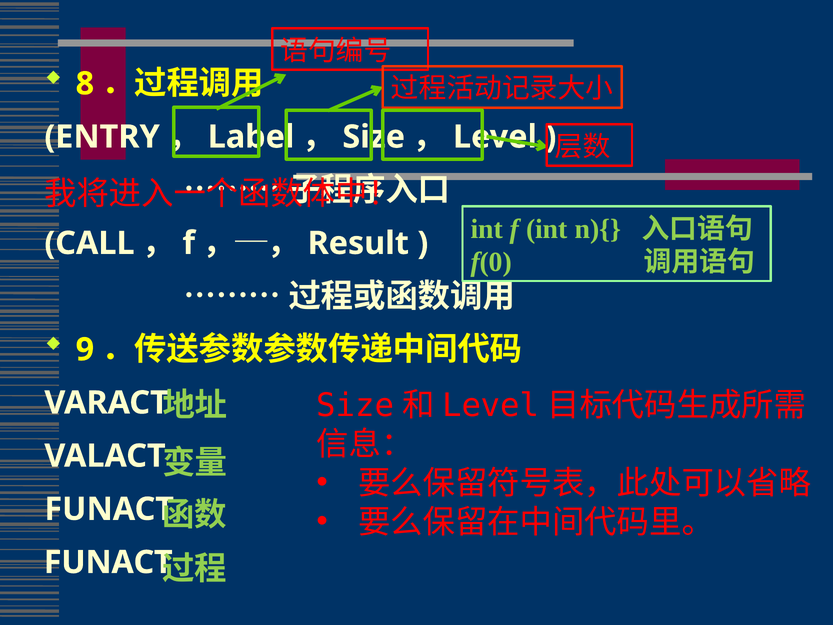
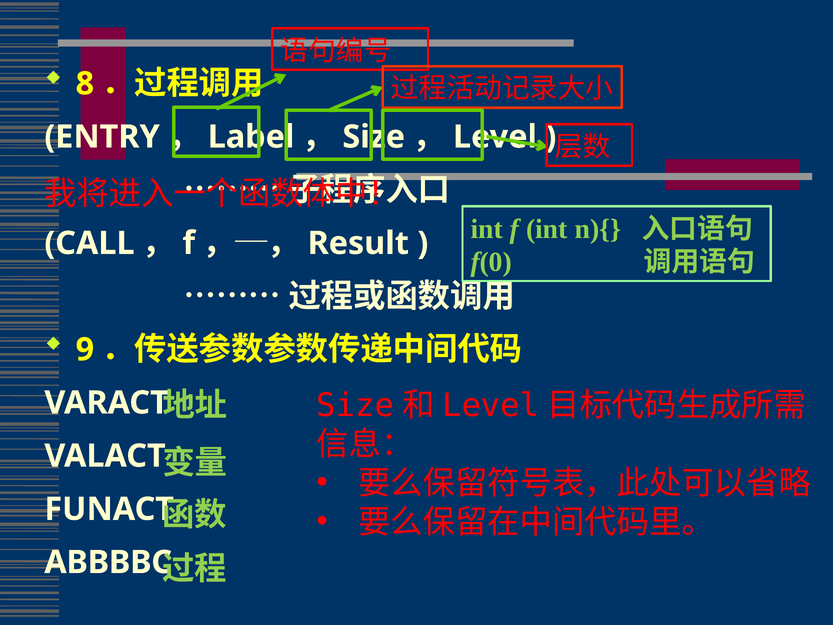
FUNACT: FUNACT -> ABBBBC (108, 562)
